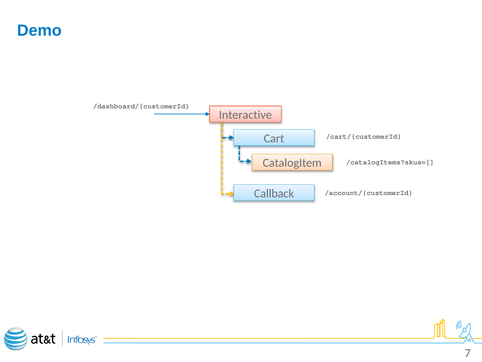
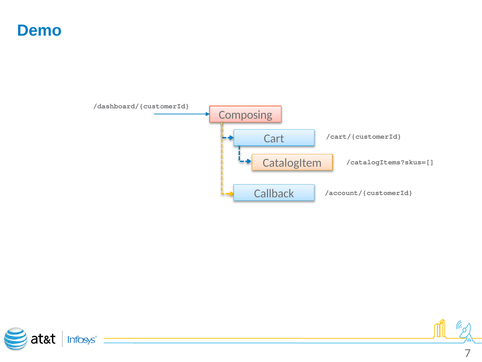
Interactive: Interactive -> Composing (245, 115)
